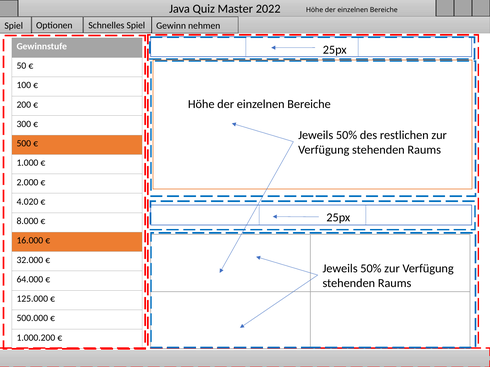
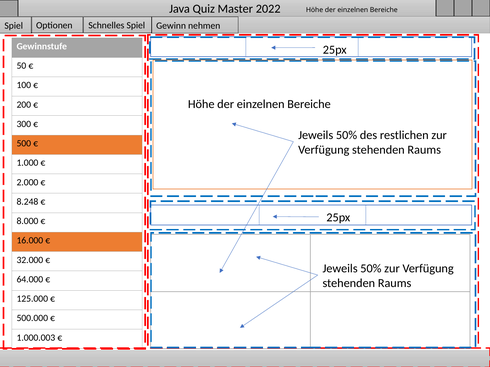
4.020: 4.020 -> 8.248 (27, 202)
1.000.200: 1.000.200 -> 1.000.003 (36, 338)
